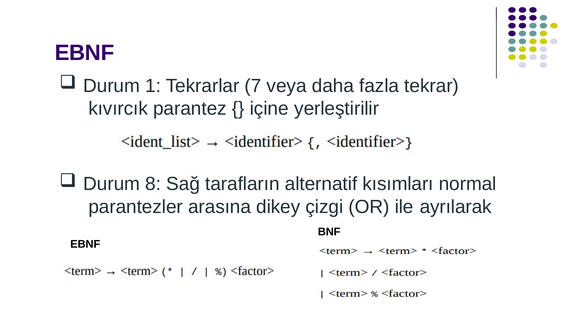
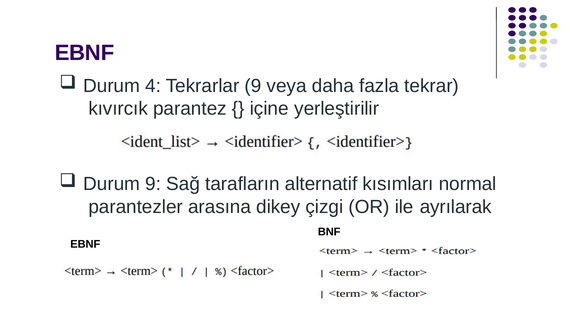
1: 1 -> 4 (153, 86)
Tekrarlar 7: 7 -> 9 (253, 86)
Durum 8: 8 -> 9 (153, 184)
